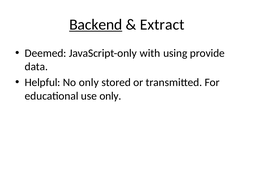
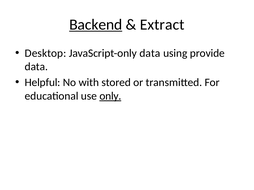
Deemed: Deemed -> Desktop (46, 53)
JavaScript-only with: with -> data (150, 53)
No only: only -> with (89, 83)
only underline: none -> present (110, 96)
